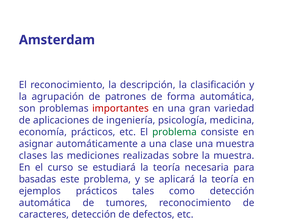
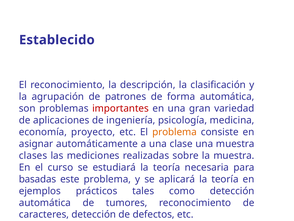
Amsterdam: Amsterdam -> Establecido (57, 40)
economía prácticos: prácticos -> proyecto (93, 132)
problema colour: green -> orange (175, 132)
